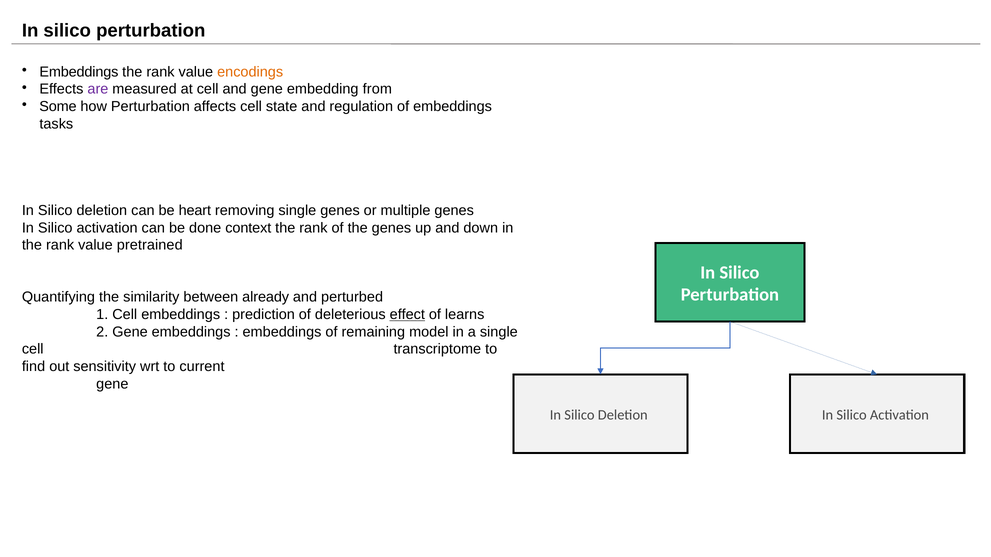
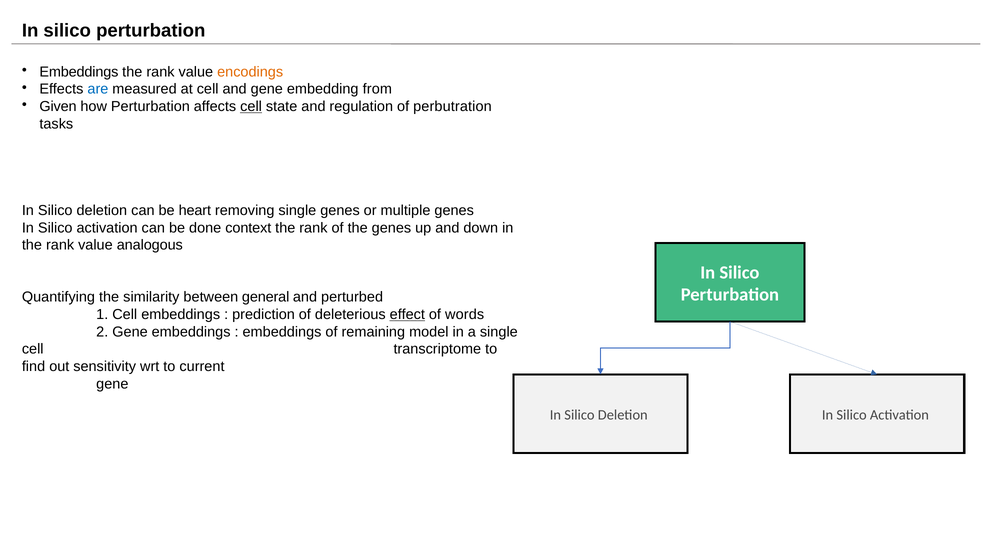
are colour: purple -> blue (98, 89)
Some: Some -> Given (58, 107)
cell underline: none -> present (251, 107)
of embeddings: embeddings -> perbutration (452, 107)
pretrained: pretrained -> analogous (150, 245)
already: already -> general (266, 297)
learns: learns -> words (465, 315)
